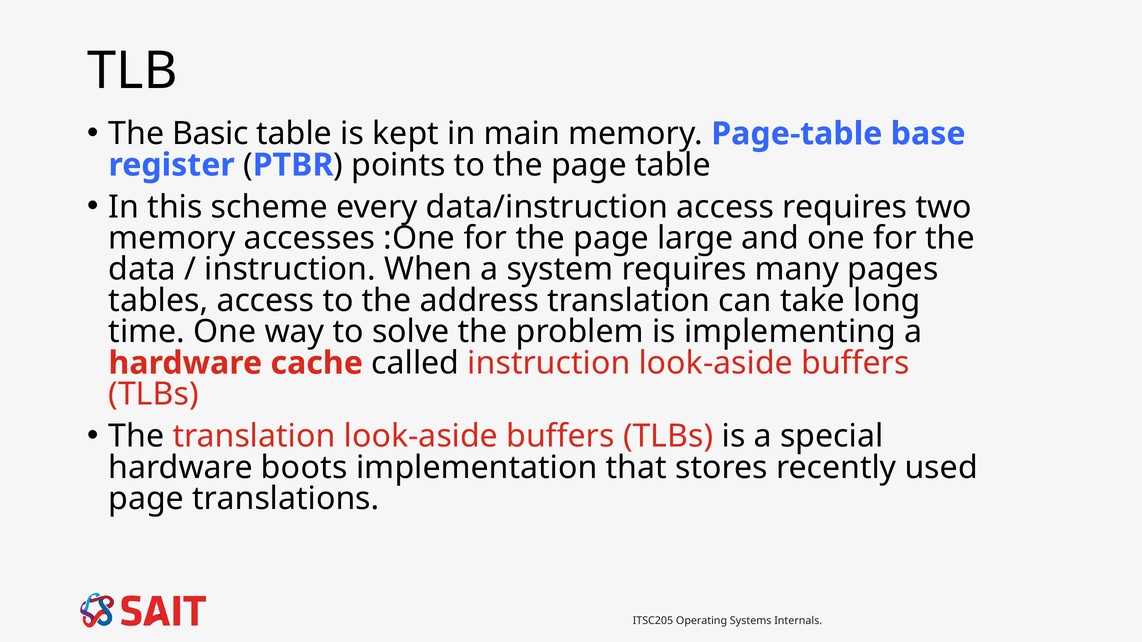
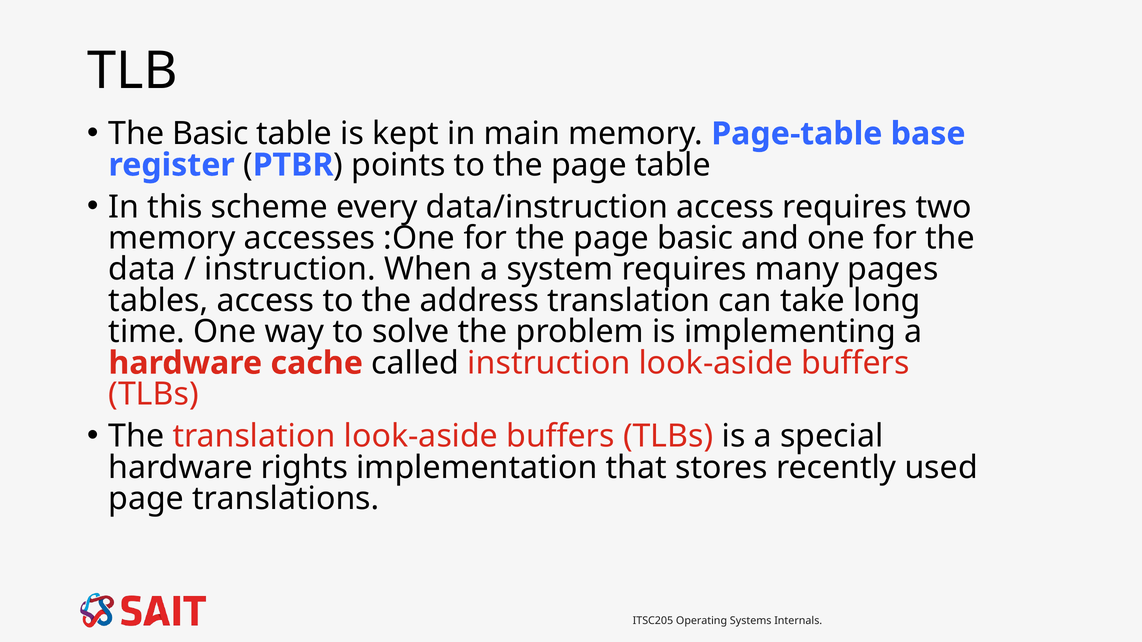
page large: large -> basic (695, 238)
boots: boots -> rights (305, 468)
